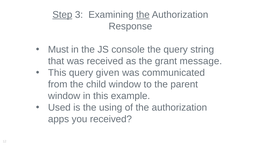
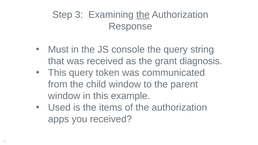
Step underline: present -> none (62, 15)
message: message -> diagnosis (201, 61)
given: given -> token (108, 73)
using: using -> items (111, 108)
